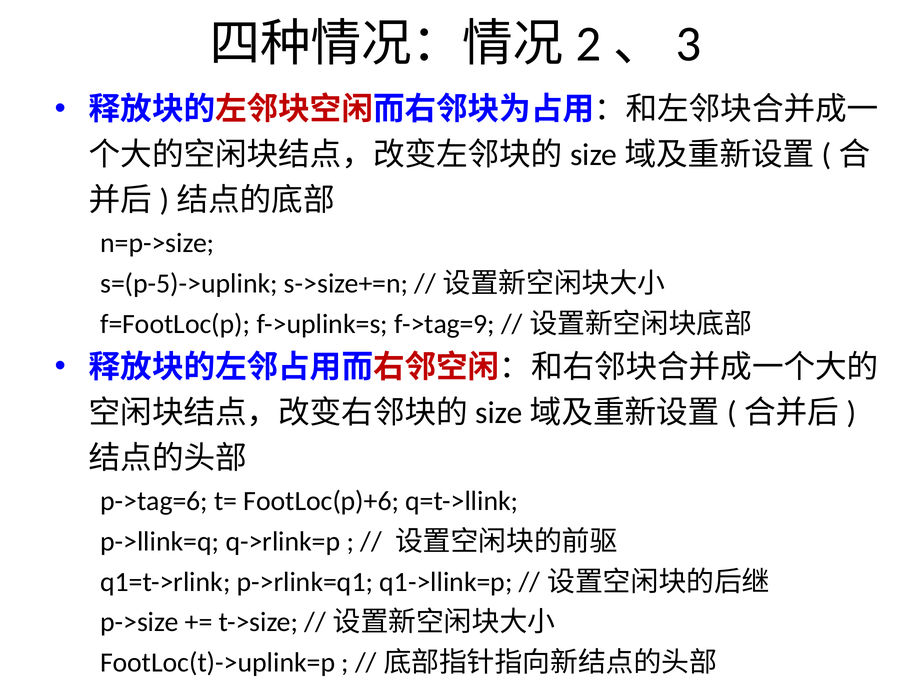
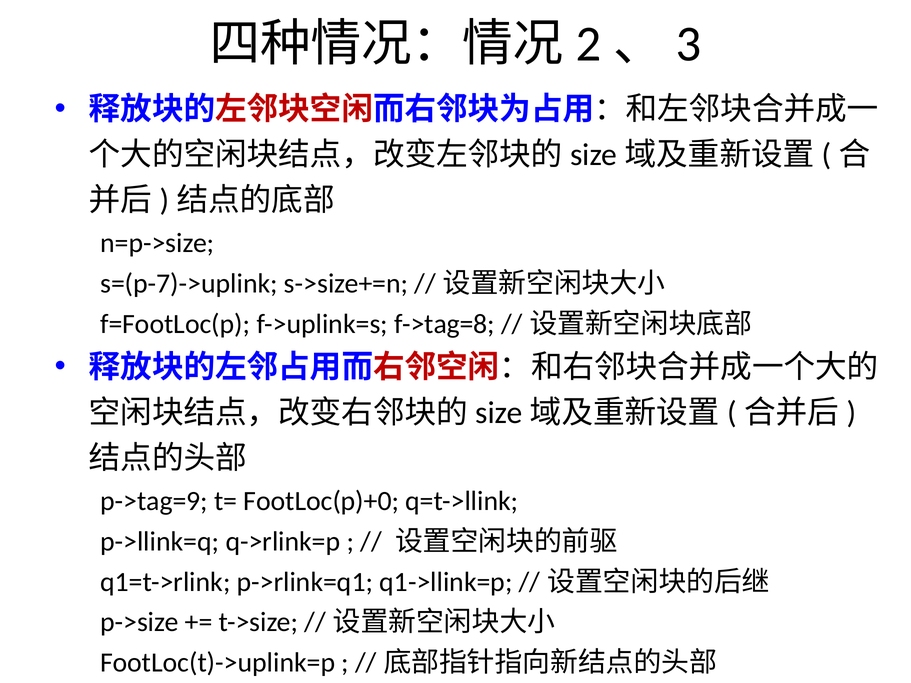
s=(p-5)->uplink: s=(p-5)->uplink -> s=(p-7)->uplink (189, 284)
f->tag=9: f->tag=9 -> f->tag=8 (444, 324)
p->tag=6: p->tag=6 -> p->tag=9 (154, 501)
FootLoc(p)+6: FootLoc(p)+6 -> FootLoc(p)+0 (321, 501)
